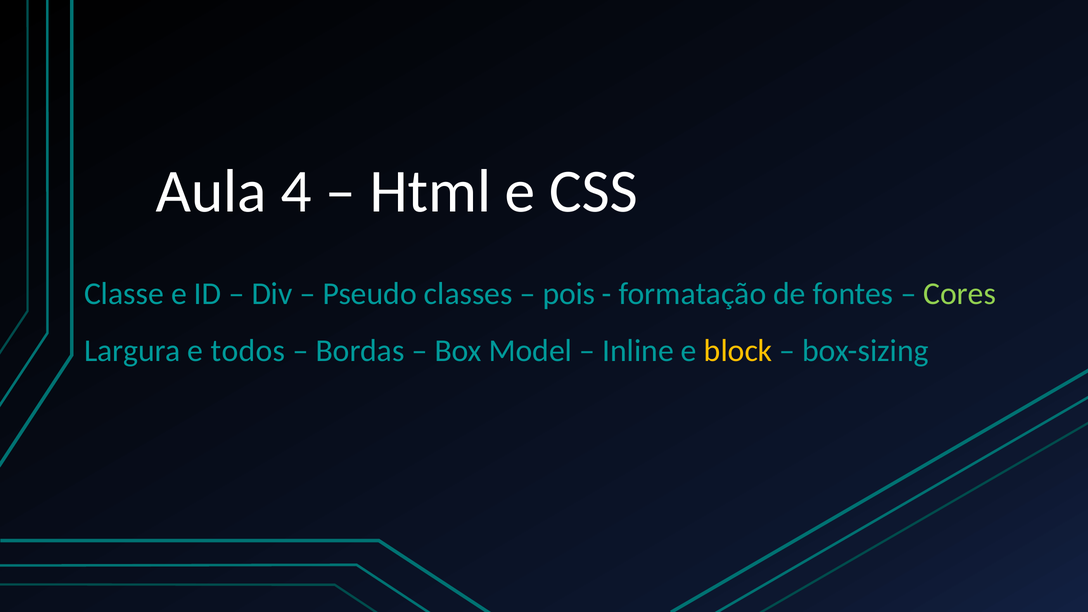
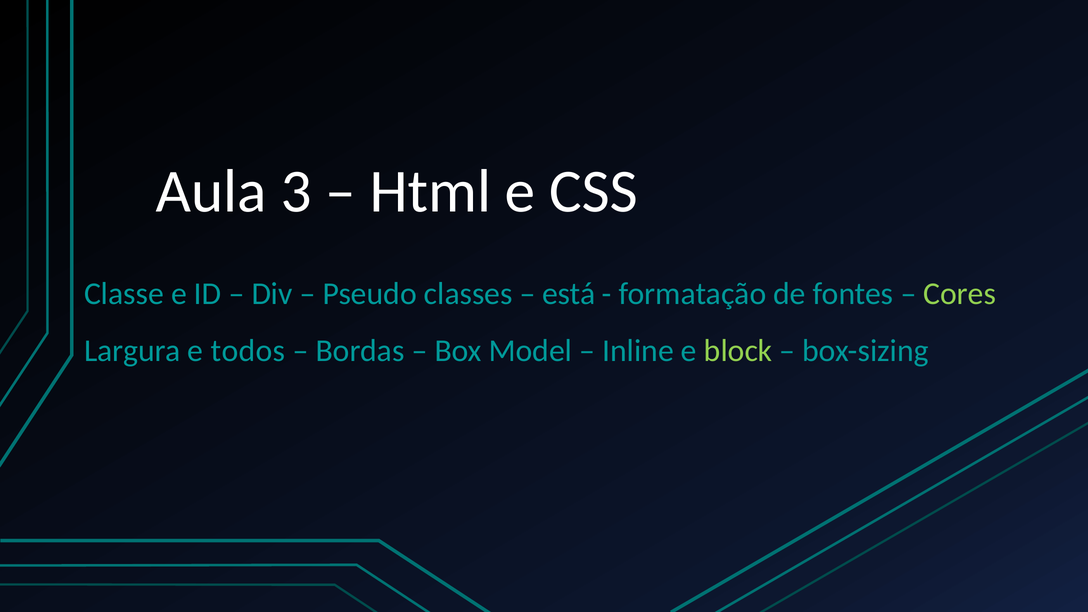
4: 4 -> 3 (296, 192)
pois: pois -> está (569, 294)
block colour: yellow -> light green (738, 351)
